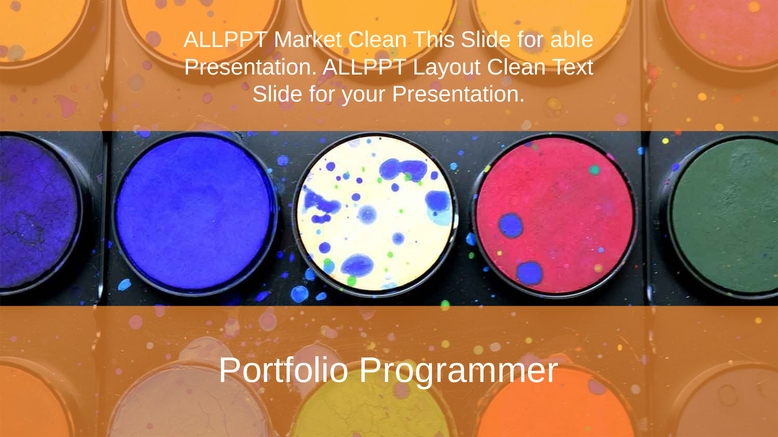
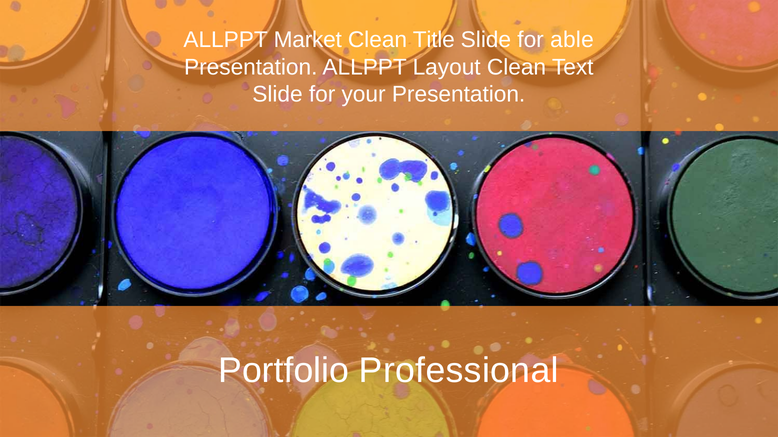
This: This -> Title (434, 40)
Programmer: Programmer -> Professional (459, 371)
